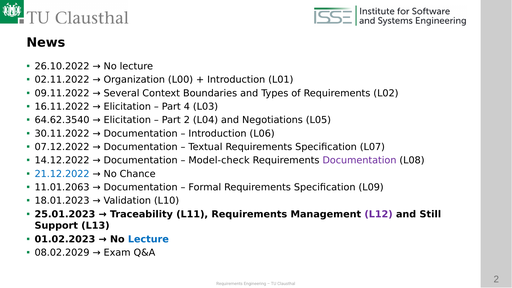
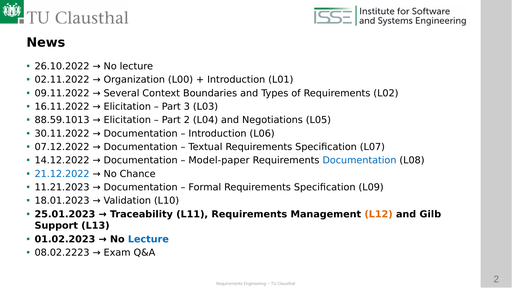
4: 4 -> 3 (187, 107)
64.62.3540: 64.62.3540 -> 88.59.1013 (62, 120)
Model-check: Model-check -> Model-paper (219, 160)
Documentation colour: purple -> blue (359, 160)
11.01.2063: 11.01.2063 -> 11.21.2023 (62, 187)
L12 colour: purple -> orange (379, 214)
Still: Still -> Gilb (430, 214)
08.02.2029: 08.02.2029 -> 08.02.2223 (62, 253)
